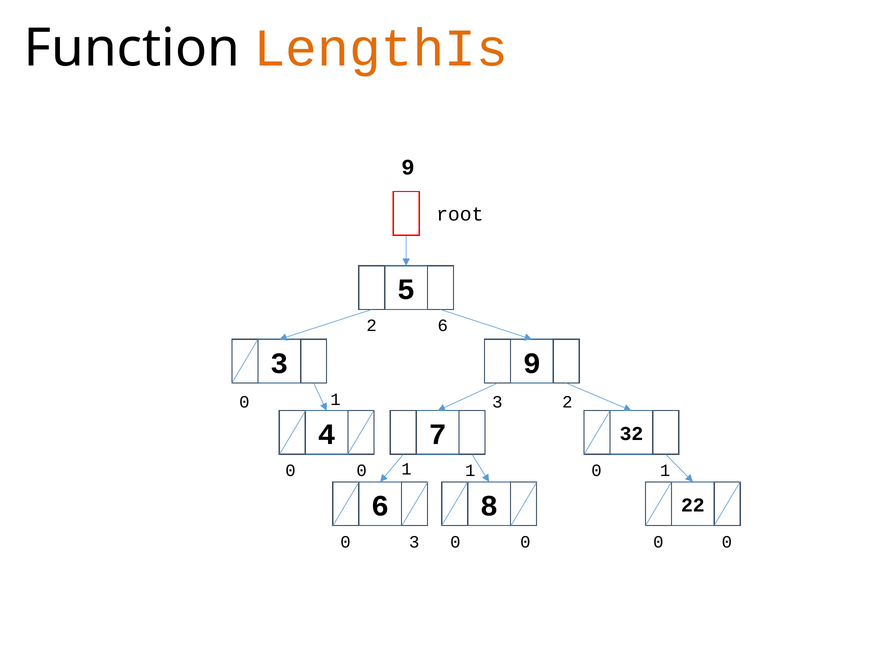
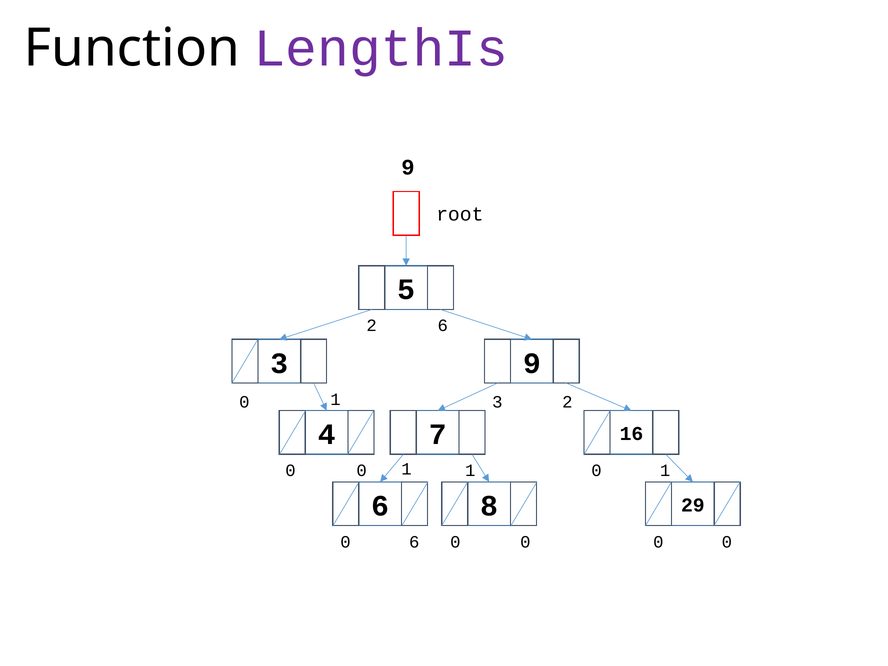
LengthIs colour: orange -> purple (381, 48)
32: 32 -> 16 (631, 434)
22: 22 -> 29 (693, 505)
0 3: 3 -> 6 (414, 542)
